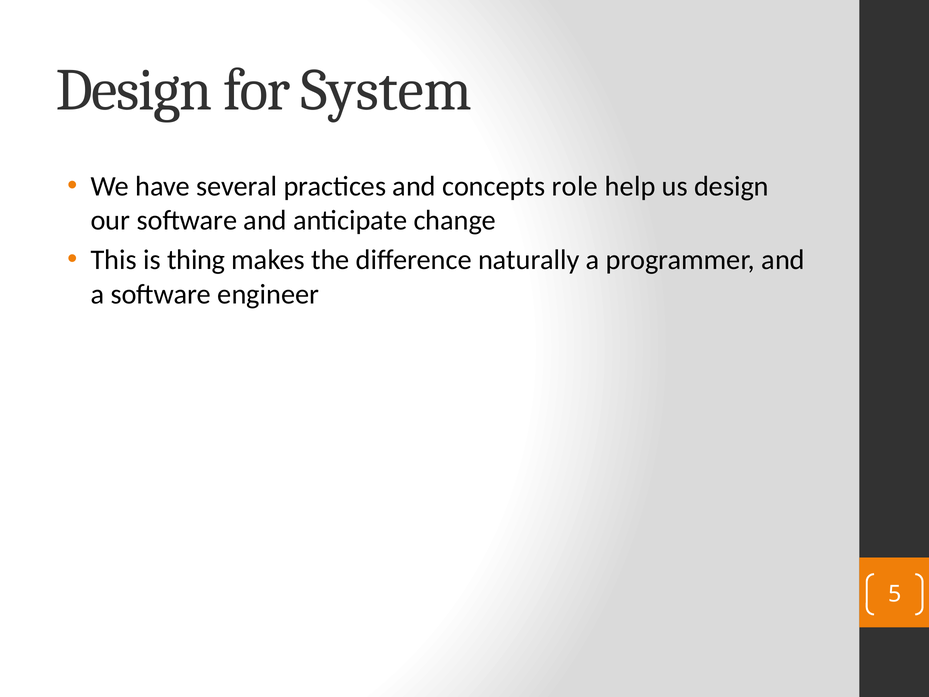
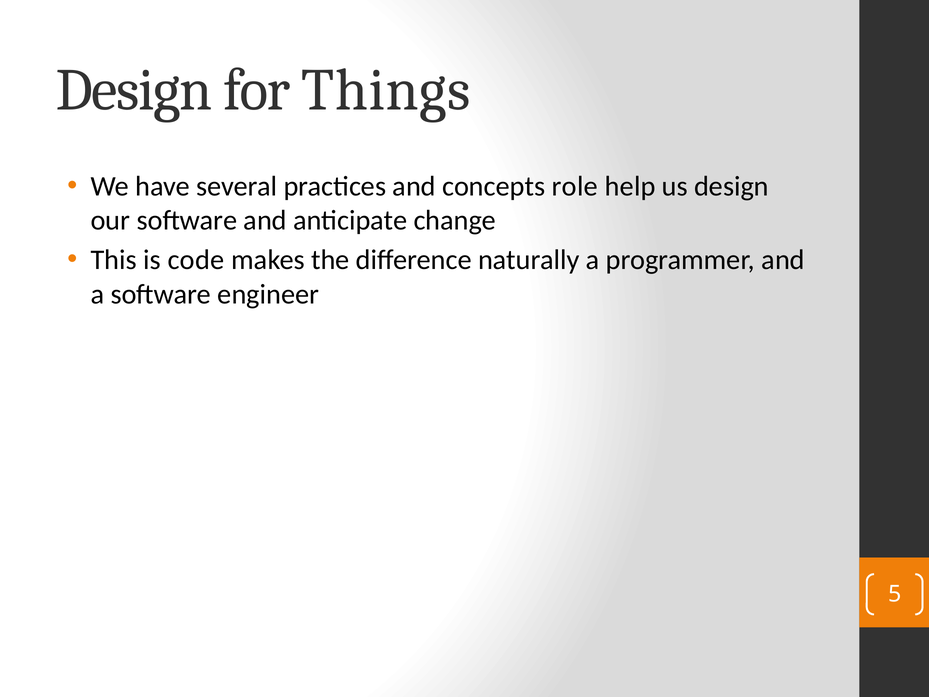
System: System -> Things (386, 90)
thing: thing -> code (196, 260)
